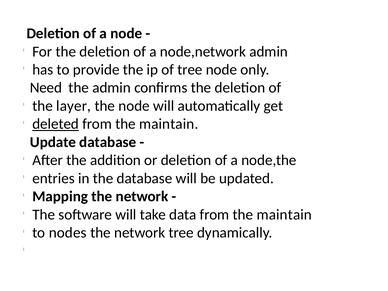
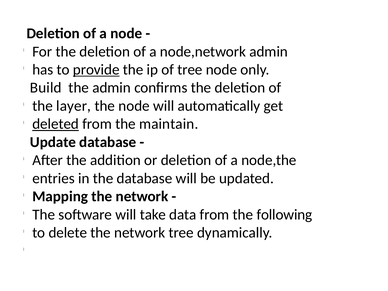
provide underline: none -> present (96, 70)
Need: Need -> Build (46, 88)
data from the maintain: maintain -> following (284, 215)
nodes: nodes -> delete (68, 233)
